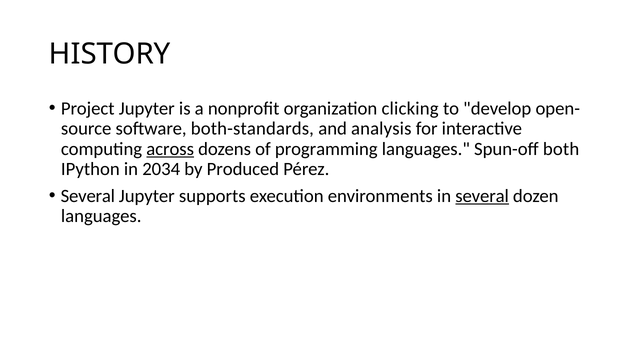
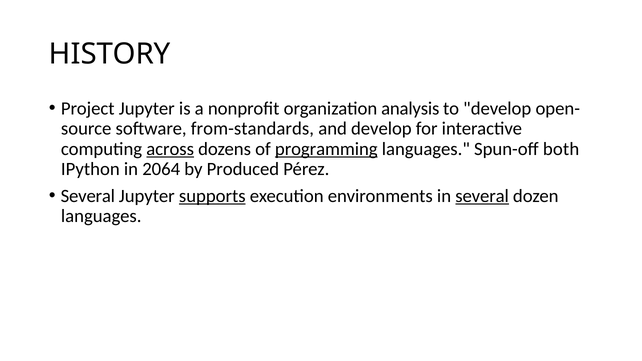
clicking: clicking -> analysis (410, 109)
both-standards: both-standards -> from-standards (252, 129)
and analysis: analysis -> develop (381, 129)
programming underline: none -> present (326, 149)
2034: 2034 -> 2064 (161, 169)
supports underline: none -> present (212, 196)
